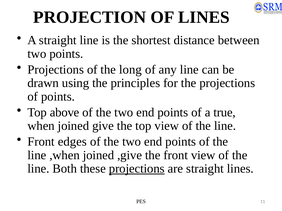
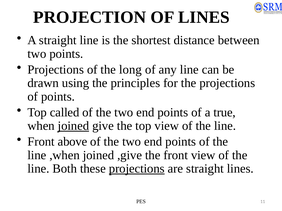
above: above -> called (65, 113)
joined underline: none -> present (73, 126)
edges: edges -> above (72, 142)
